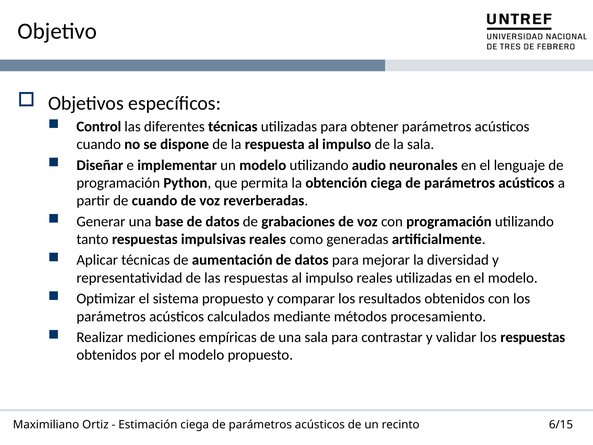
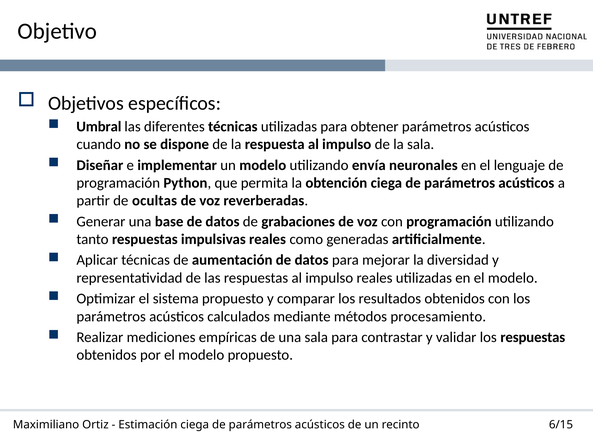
Control: Control -> Umbral (99, 127)
audio: audio -> envía (369, 165)
de cuando: cuando -> ocultas (155, 201)
